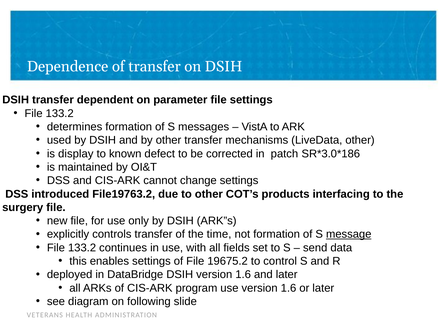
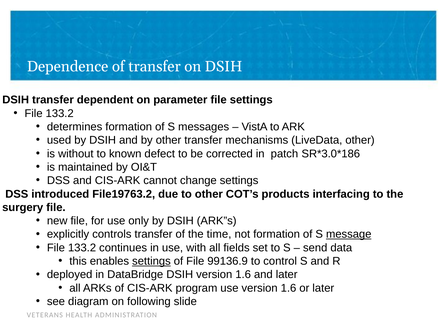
display: display -> without (76, 154)
settings underline: none -> present (151, 261)
19675.2: 19675.2 -> 99136.9 (228, 261)
